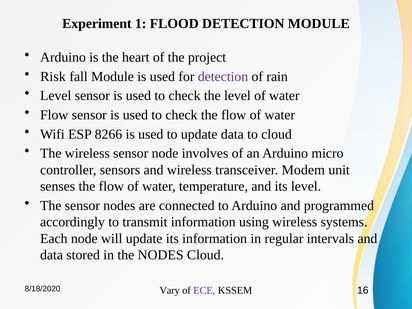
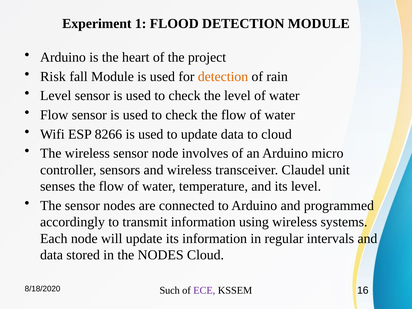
detection colour: purple -> orange (223, 76)
Modem: Modem -> Claudel (303, 170)
Vary: Vary -> Such (170, 290)
